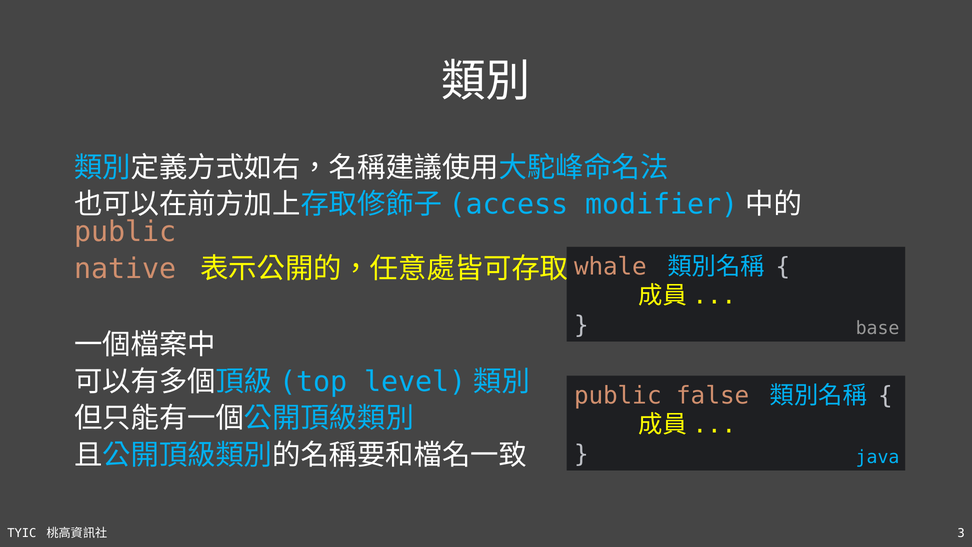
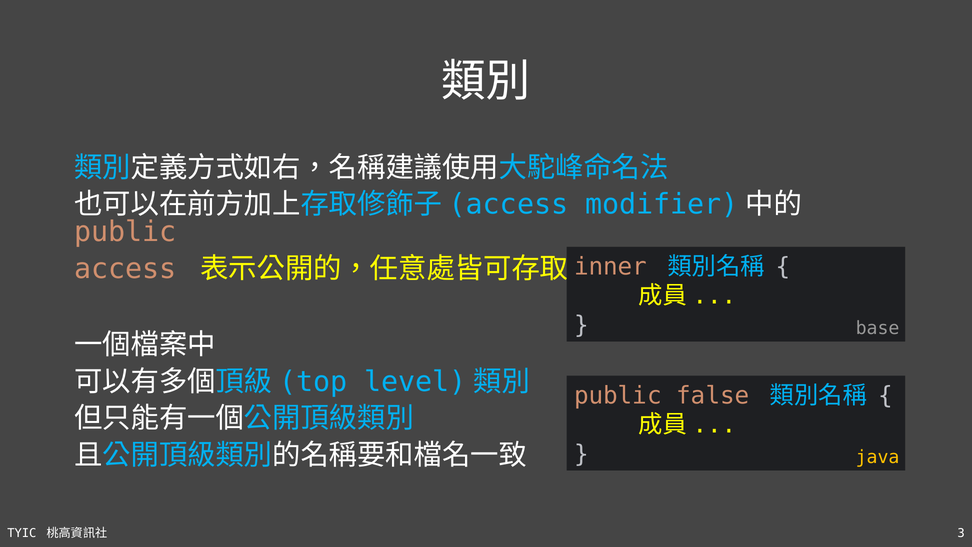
whale: whale -> inner (611, 267)
native: native -> access (125, 269)
java colour: light blue -> yellow (878, 457)
